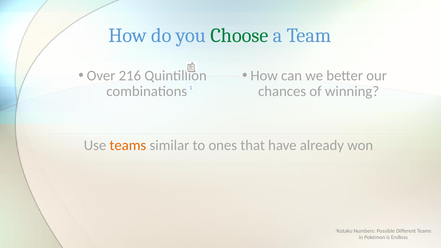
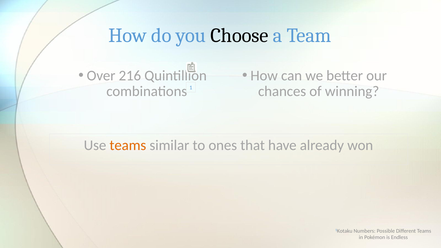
Choose colour: green -> black (239, 36)
